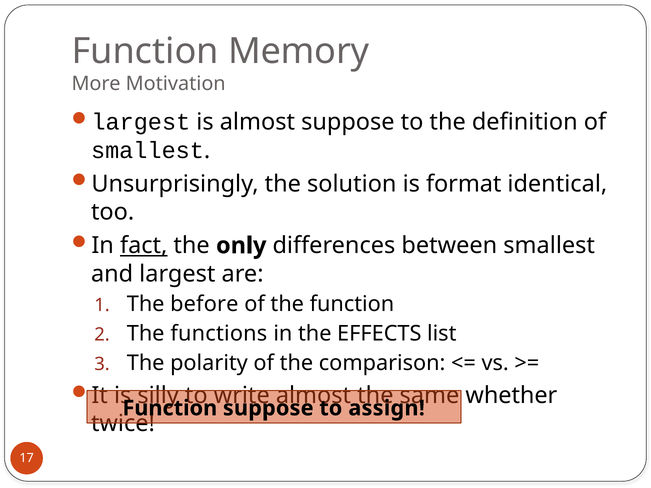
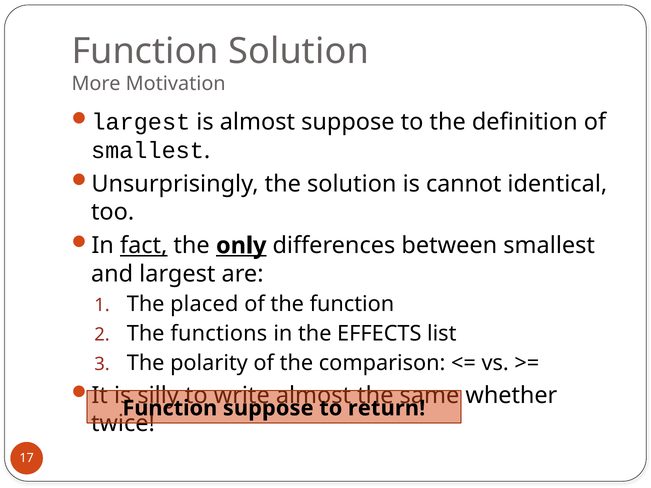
Function Memory: Memory -> Solution (299, 51)
format: format -> cannot (464, 184)
only underline: none -> present (241, 246)
before: before -> placed (204, 304)
assign: assign -> return (387, 408)
